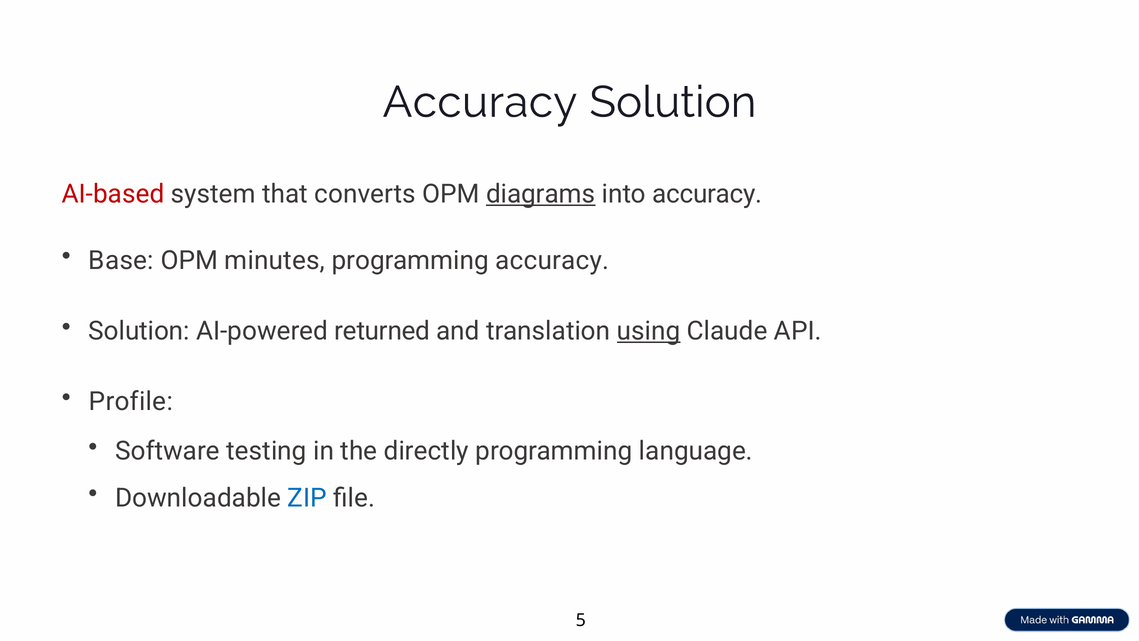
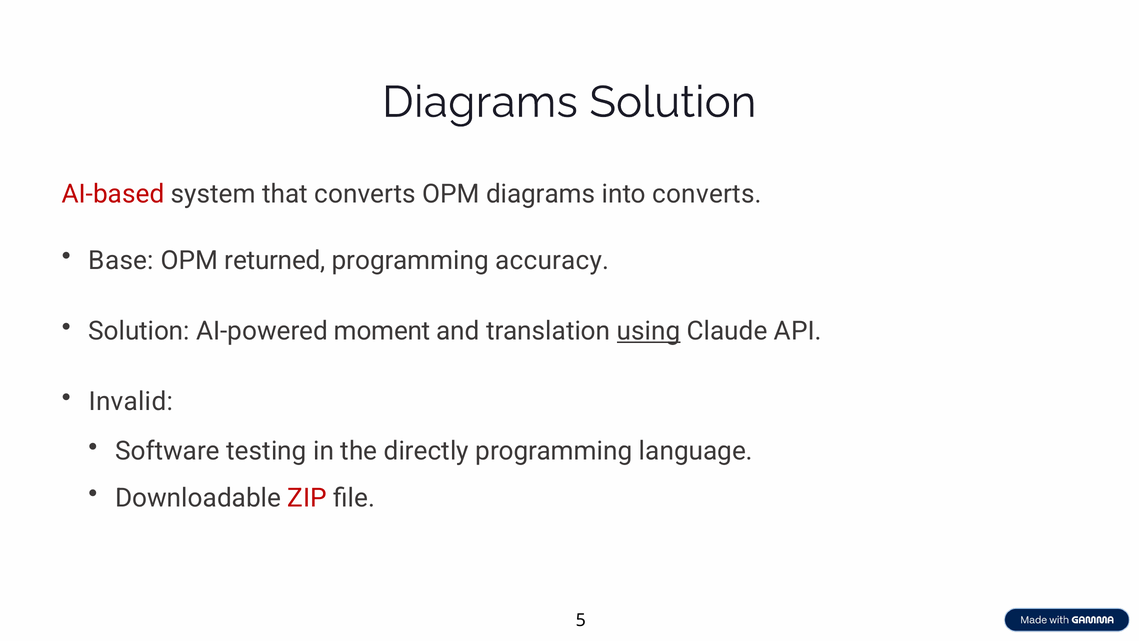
Accuracy: Accuracy -> Diagrams (480, 102)
diagrams underline: present -> none (541, 194)
into accuracy: accuracy -> converts (707, 194)
minutes: minutes -> returned (275, 260)
returned: returned -> moment (382, 331)
Profile: Profile -> Invalid (131, 401)
ZIP colour: blue -> red (307, 498)
